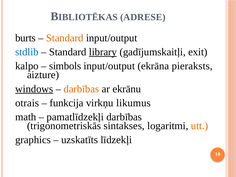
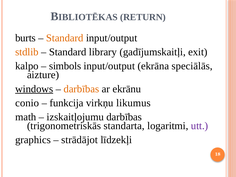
ADRESE: ADRESE -> RETURN (143, 17)
stdlib colour: blue -> orange (27, 52)
library underline: present -> none (103, 52)
pieraksts: pieraksts -> speciālās (192, 66)
otrais: otrais -> conio (27, 103)
pamatlīdzekļi: pamatlīdzekļi -> izskaitļojumu (75, 117)
sintakses: sintakses -> standarta (124, 126)
utt colour: orange -> purple (200, 126)
uzskatīts: uzskatīts -> strādājot (80, 140)
